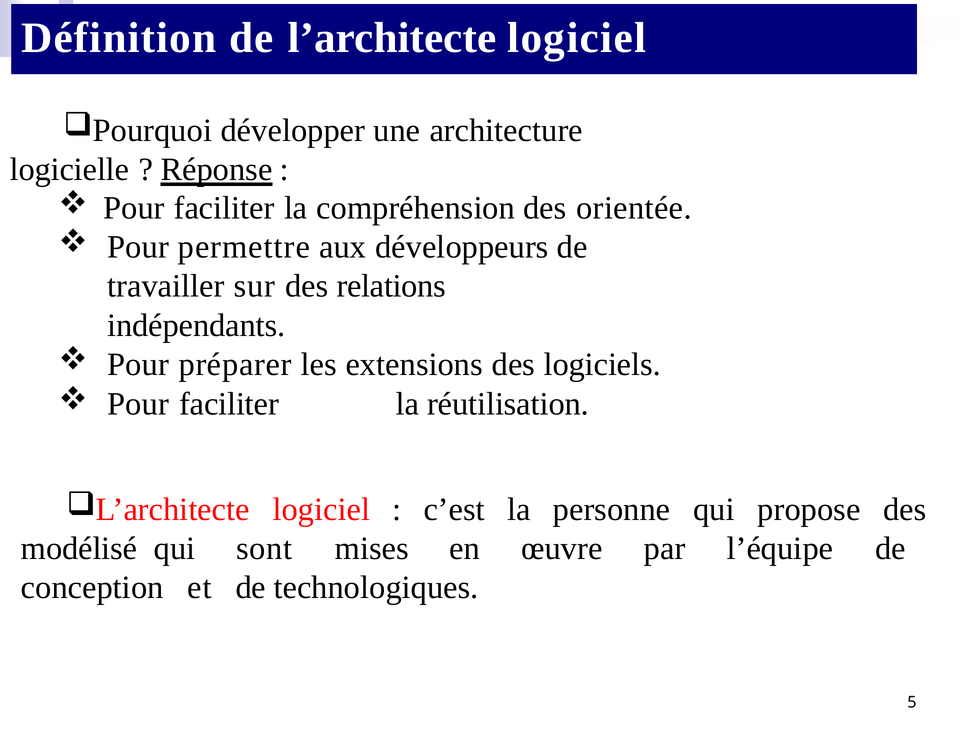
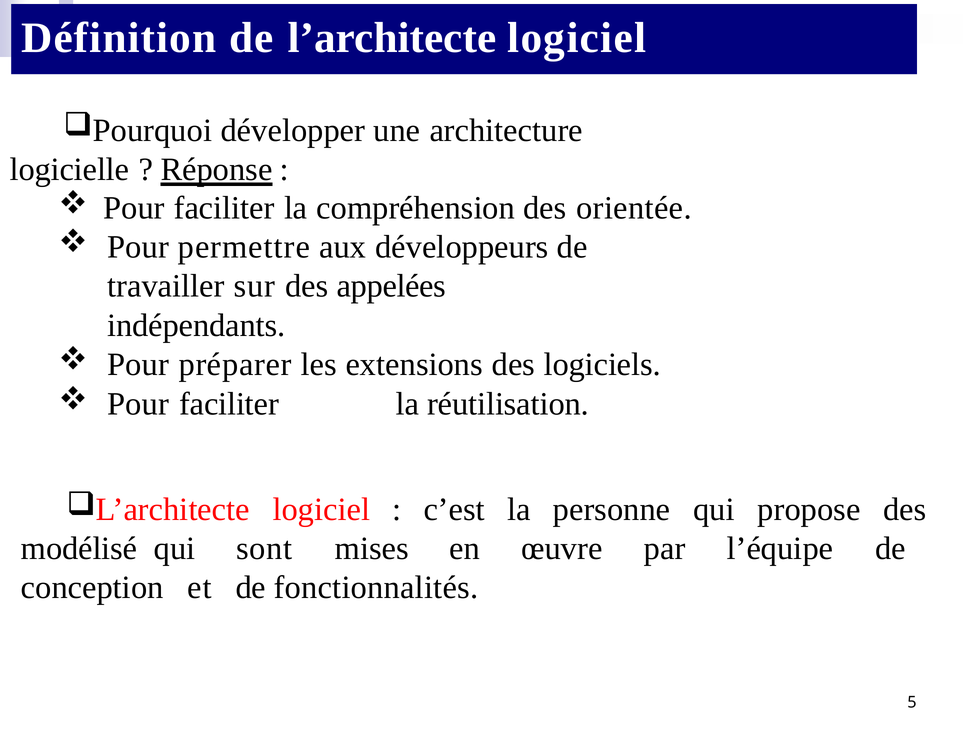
relations: relations -> appelées (391, 286)
technologiques: technologiques -> fonctionnalités (376, 588)
